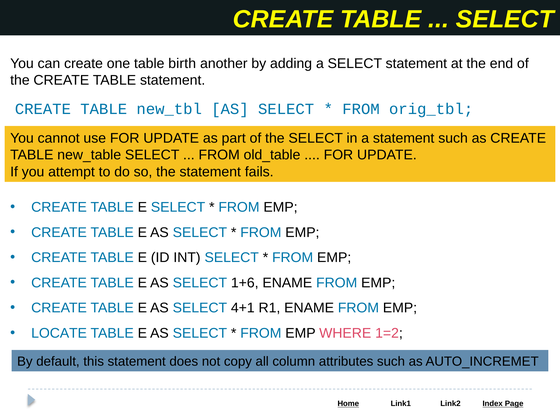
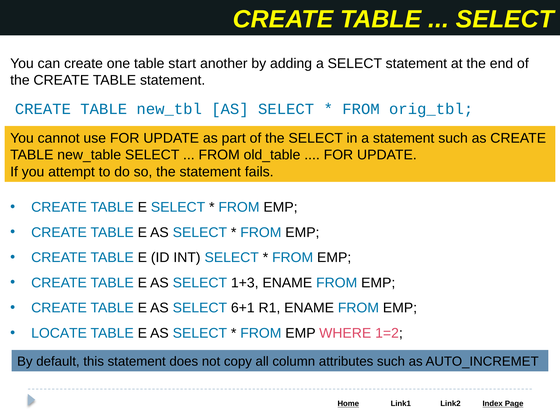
birth: birth -> start (182, 63)
1+6: 1+6 -> 1+3 (245, 283)
4+1: 4+1 -> 6+1 (243, 308)
